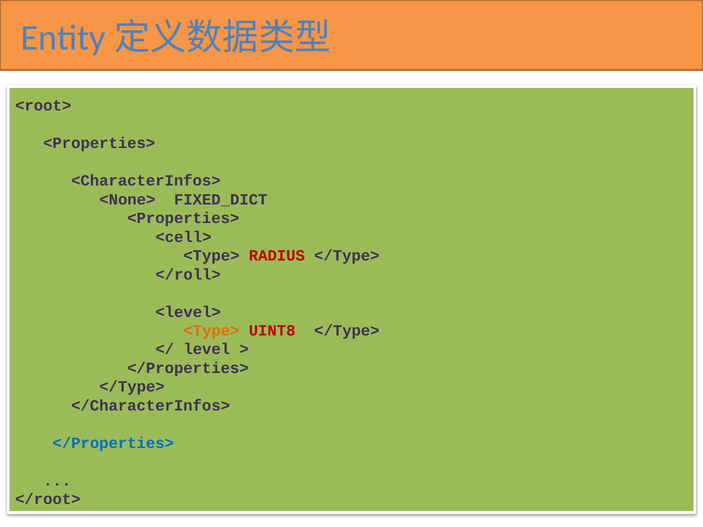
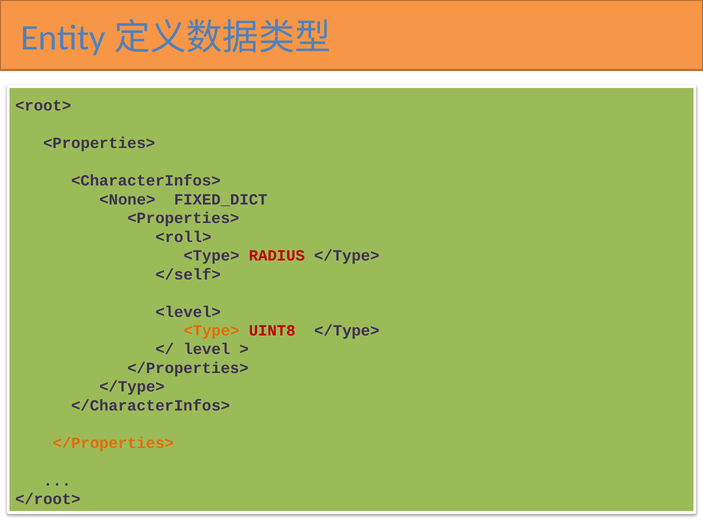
<cell>: <cell> -> <roll> (183, 237)
</roll>: </roll> -> </self> (188, 275)
</Properties> colour: blue -> orange (113, 443)
